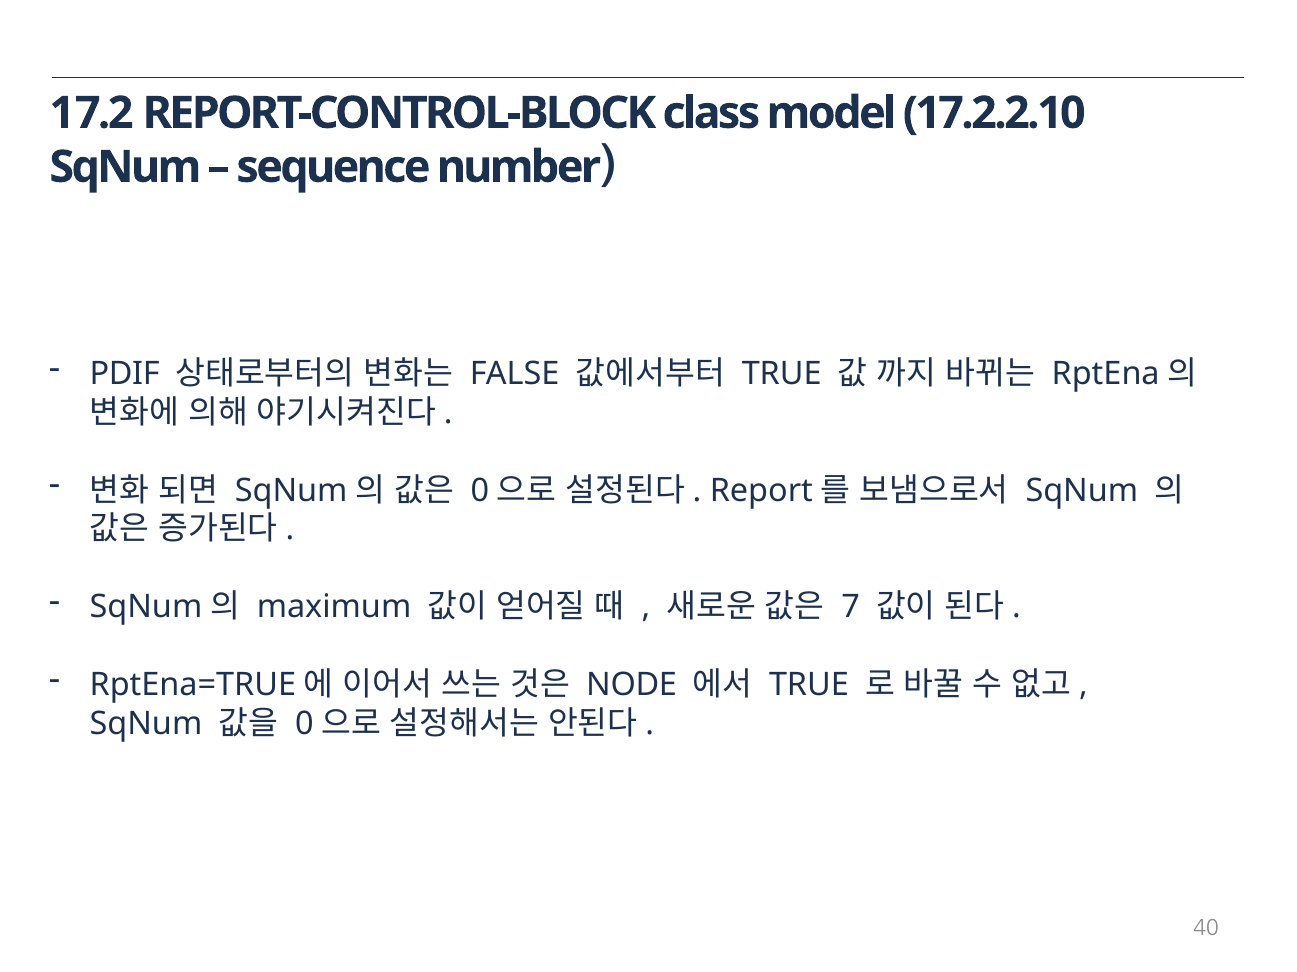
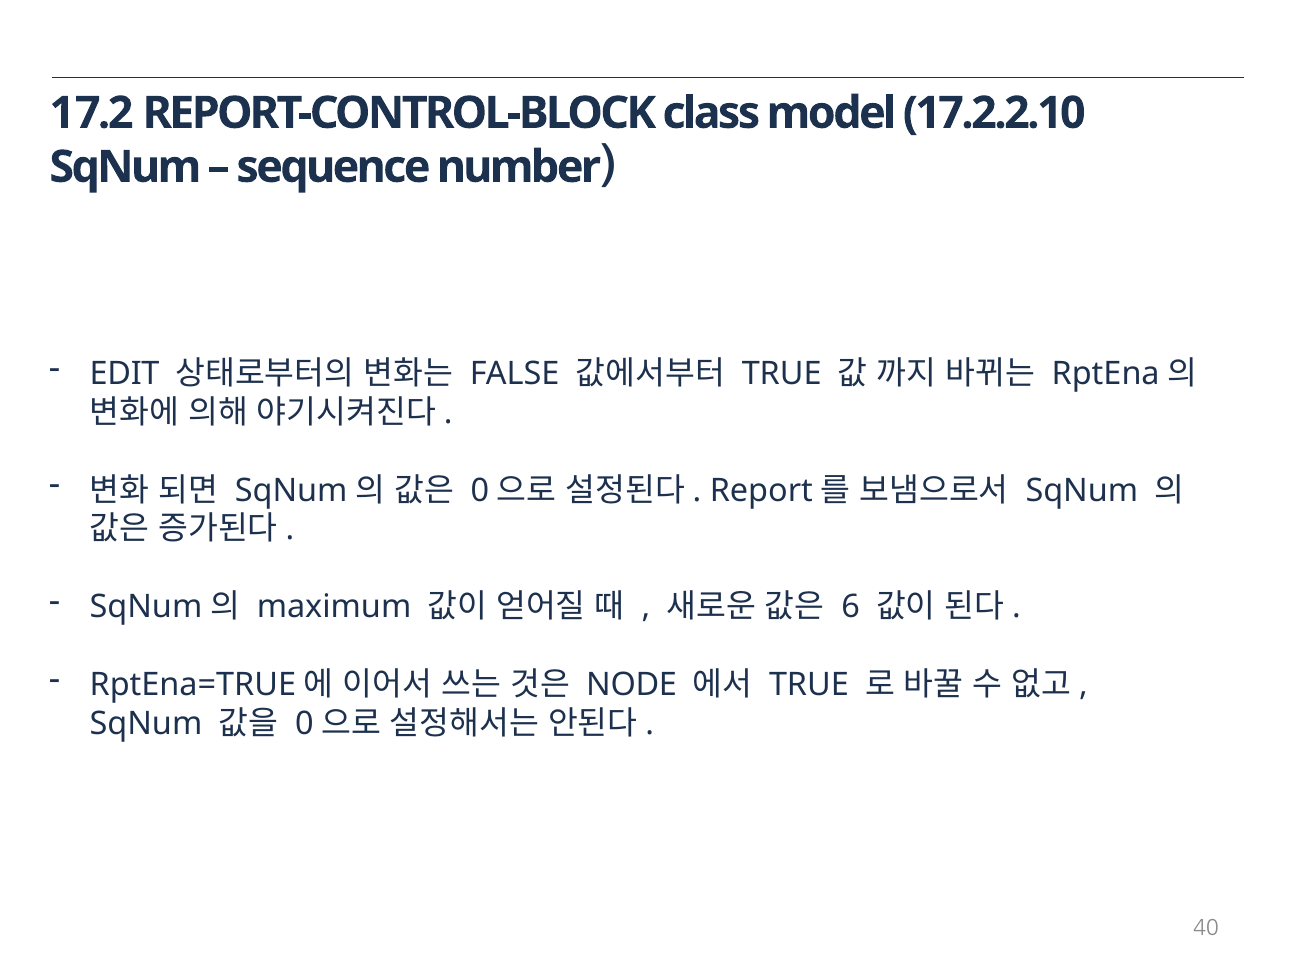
PDIF: PDIF -> EDIT (125, 374)
7: 7 -> 6 (851, 607)
